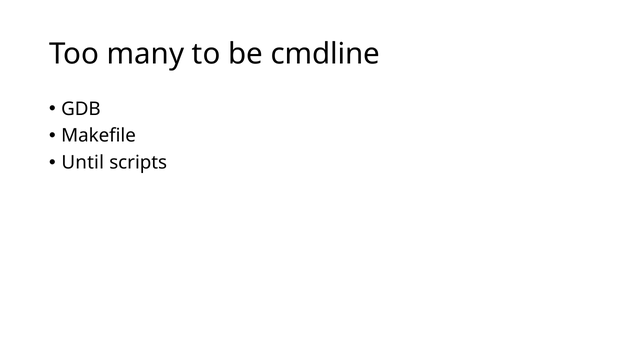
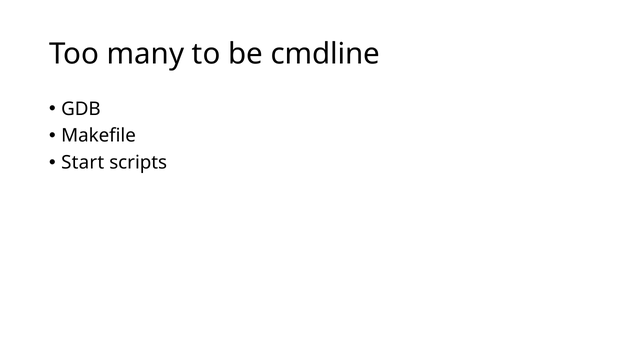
Until: Until -> Start (83, 163)
